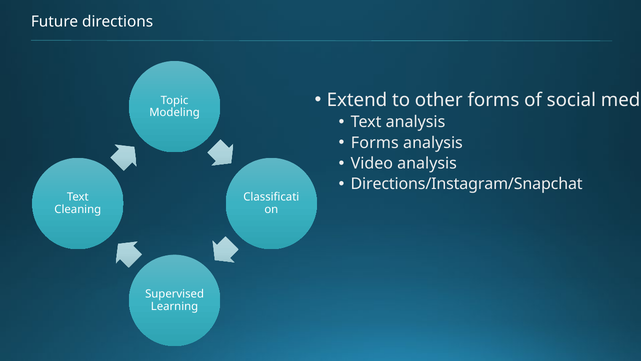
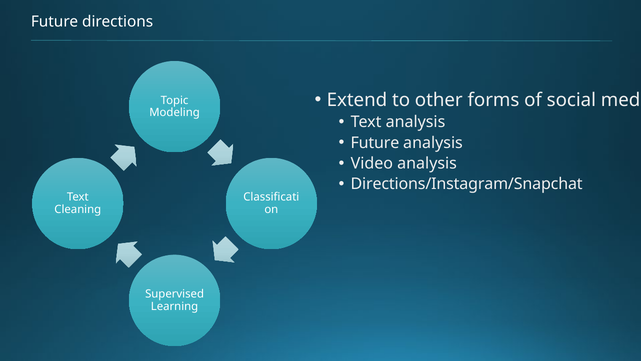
Forms: Forms -> Future (375, 143)
